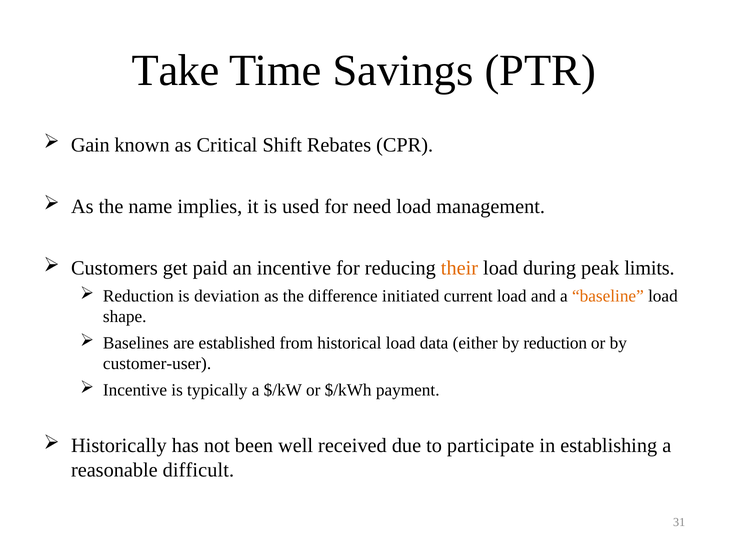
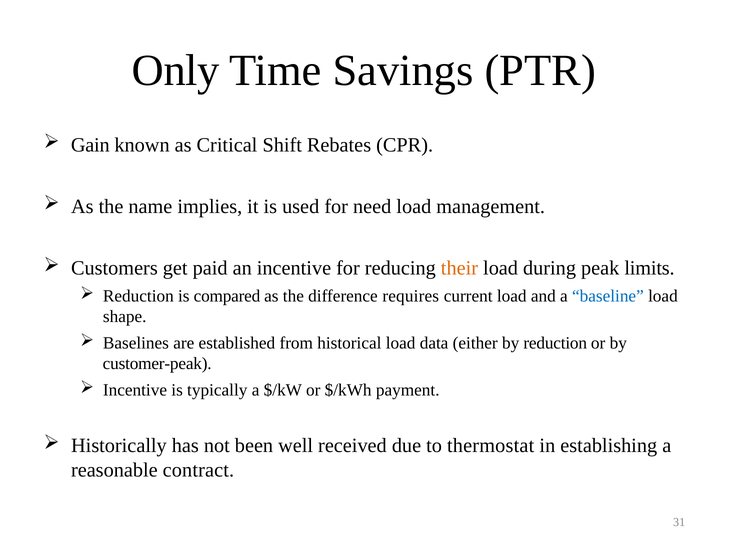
Take: Take -> Only (176, 71)
deviation: deviation -> compared (227, 296)
initiated: initiated -> requires (411, 296)
baseline colour: orange -> blue (608, 296)
customer-user: customer-user -> customer-peak (157, 364)
participate: participate -> thermostat (491, 445)
difficult: difficult -> contract (198, 470)
